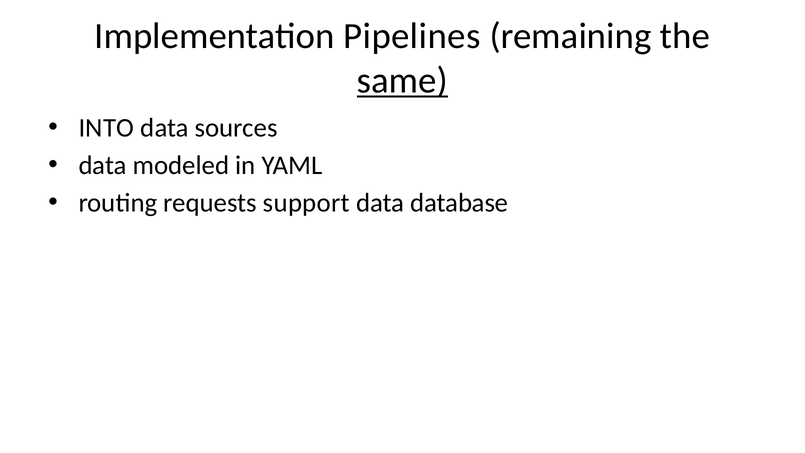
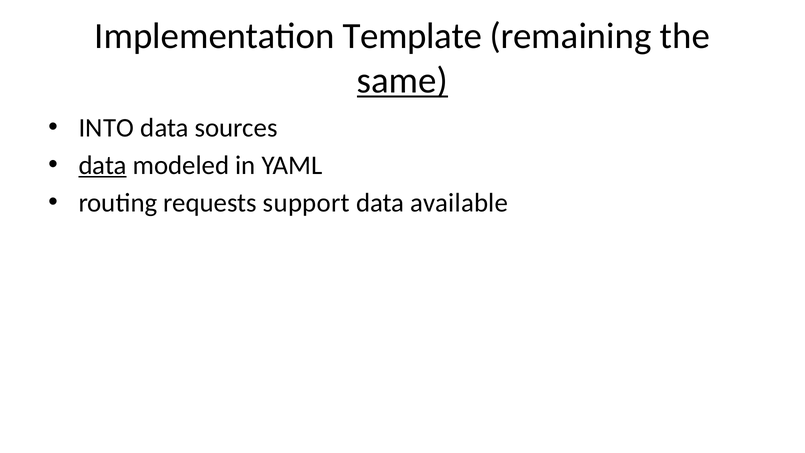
Pipelines: Pipelines -> Template (412, 36)
data underline: none -> present (103, 165)
database: database -> available (459, 203)
